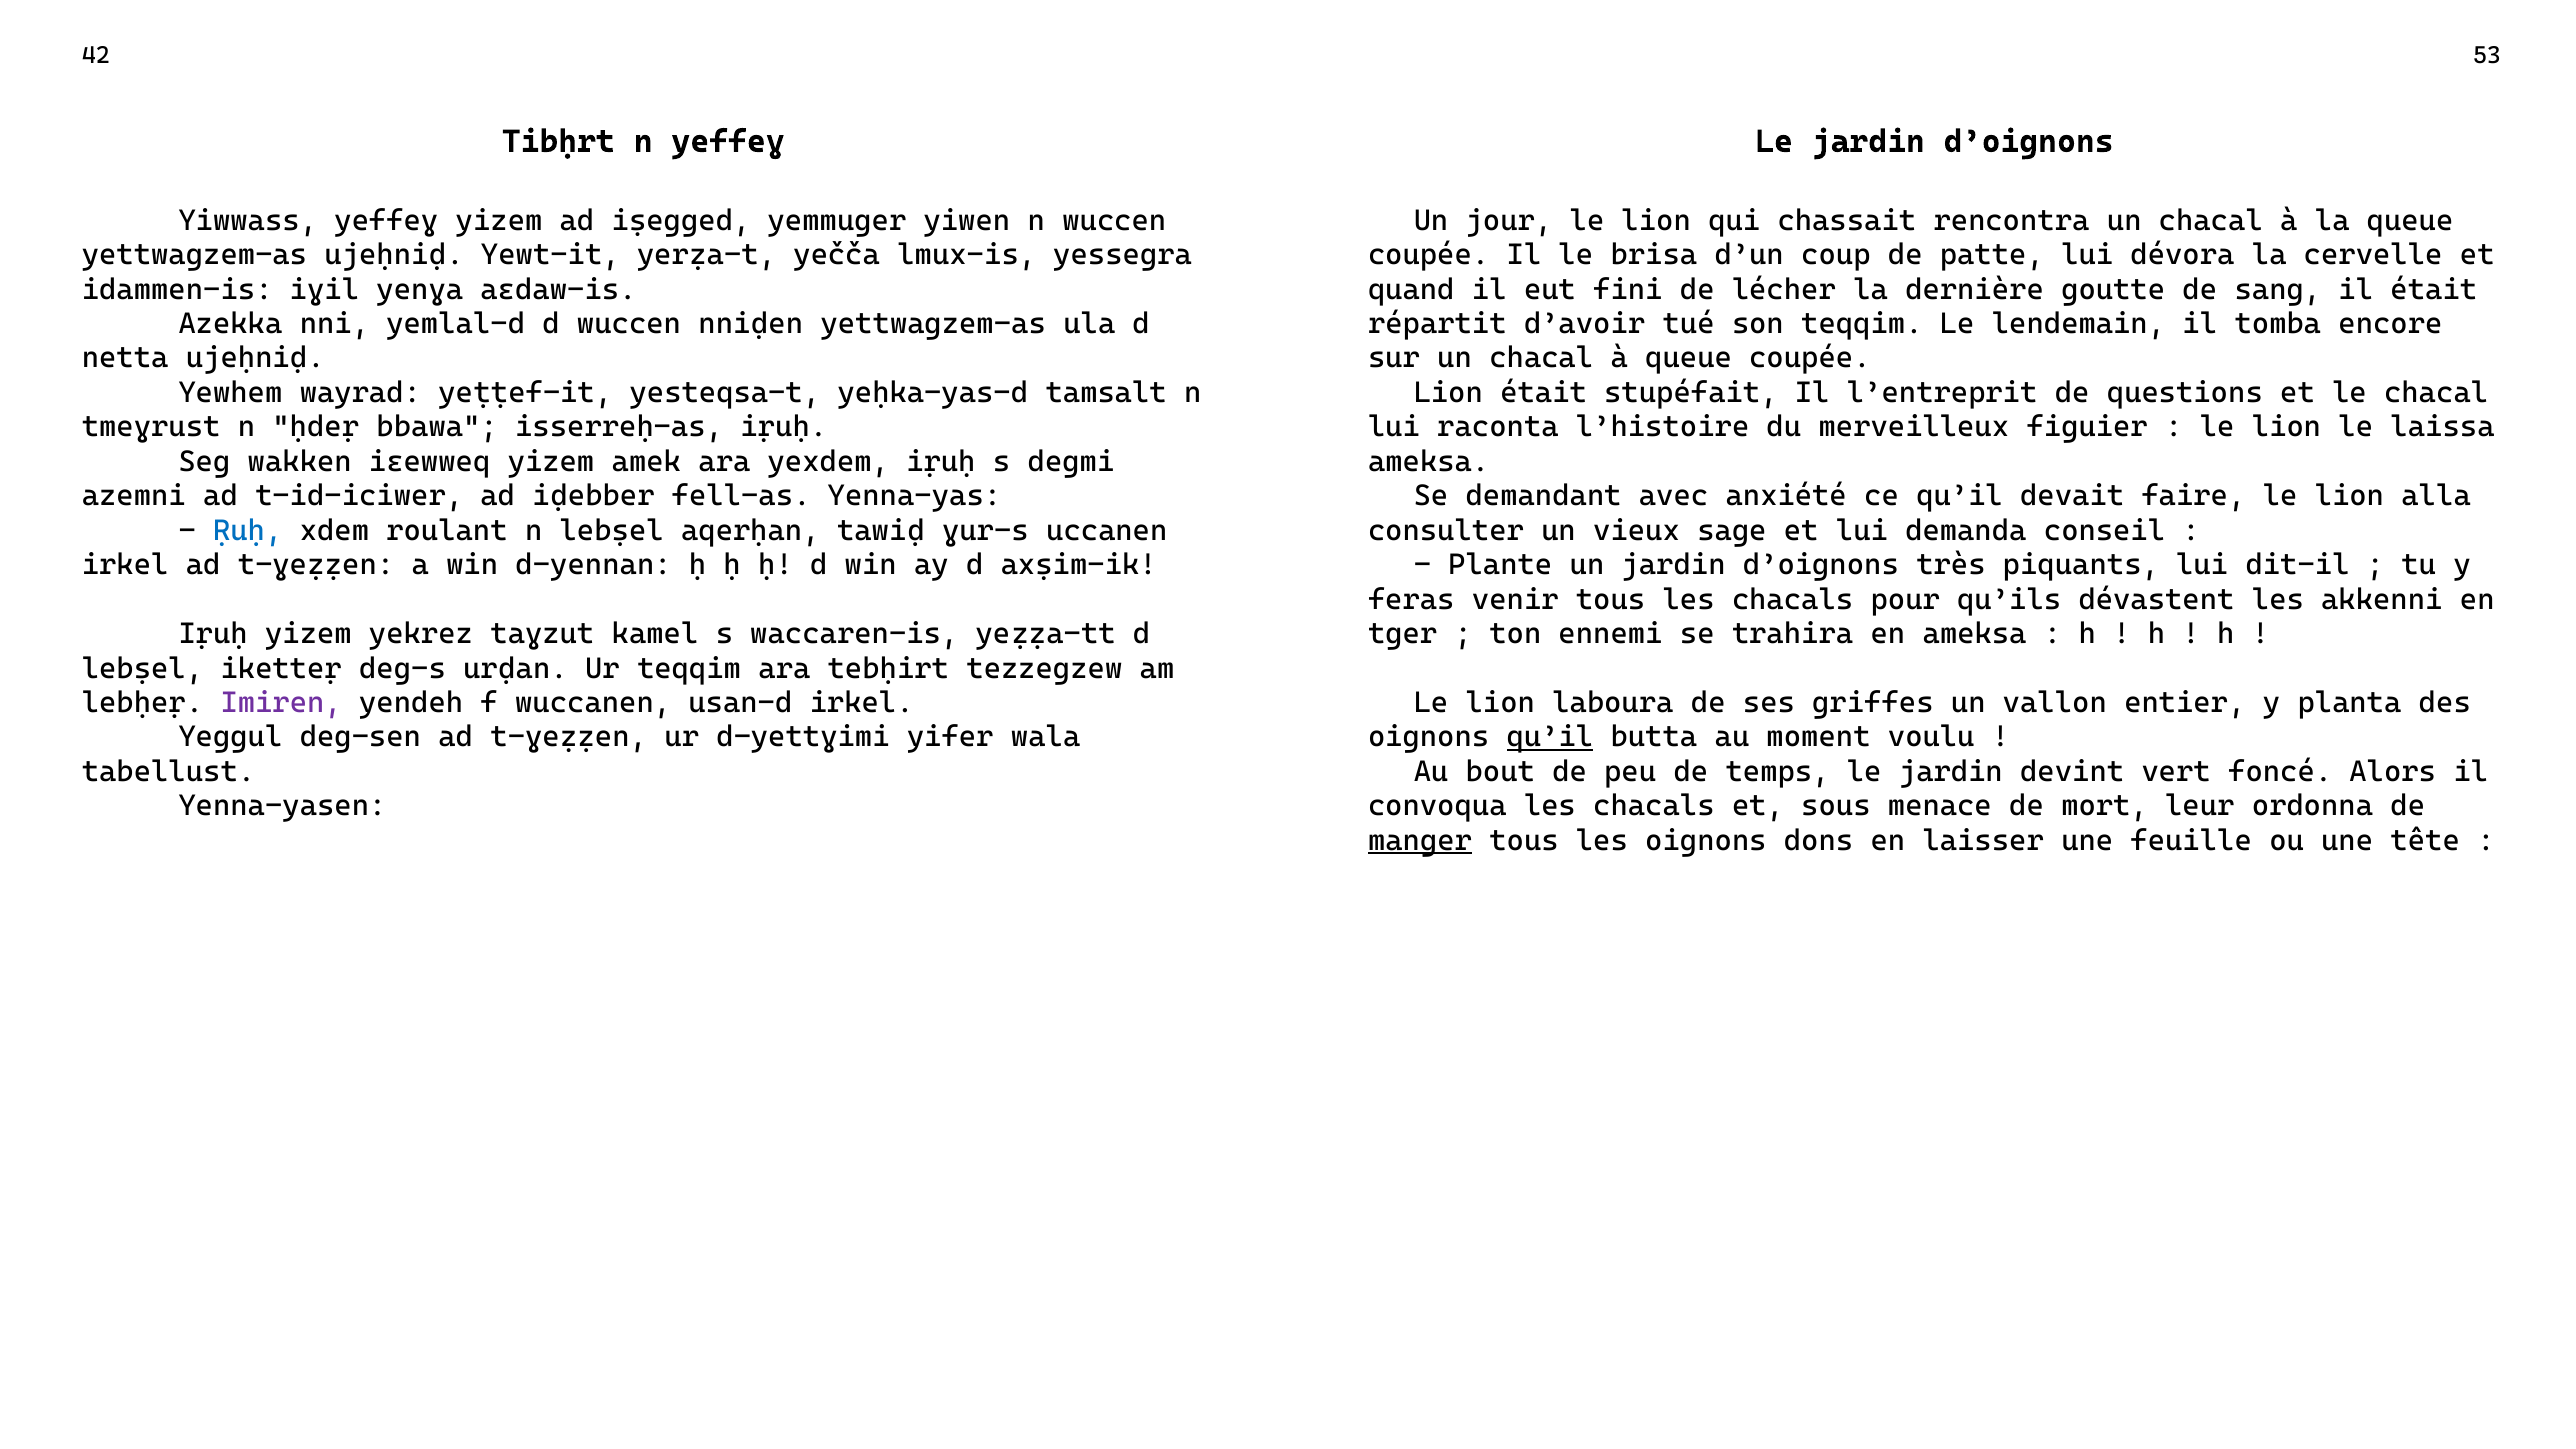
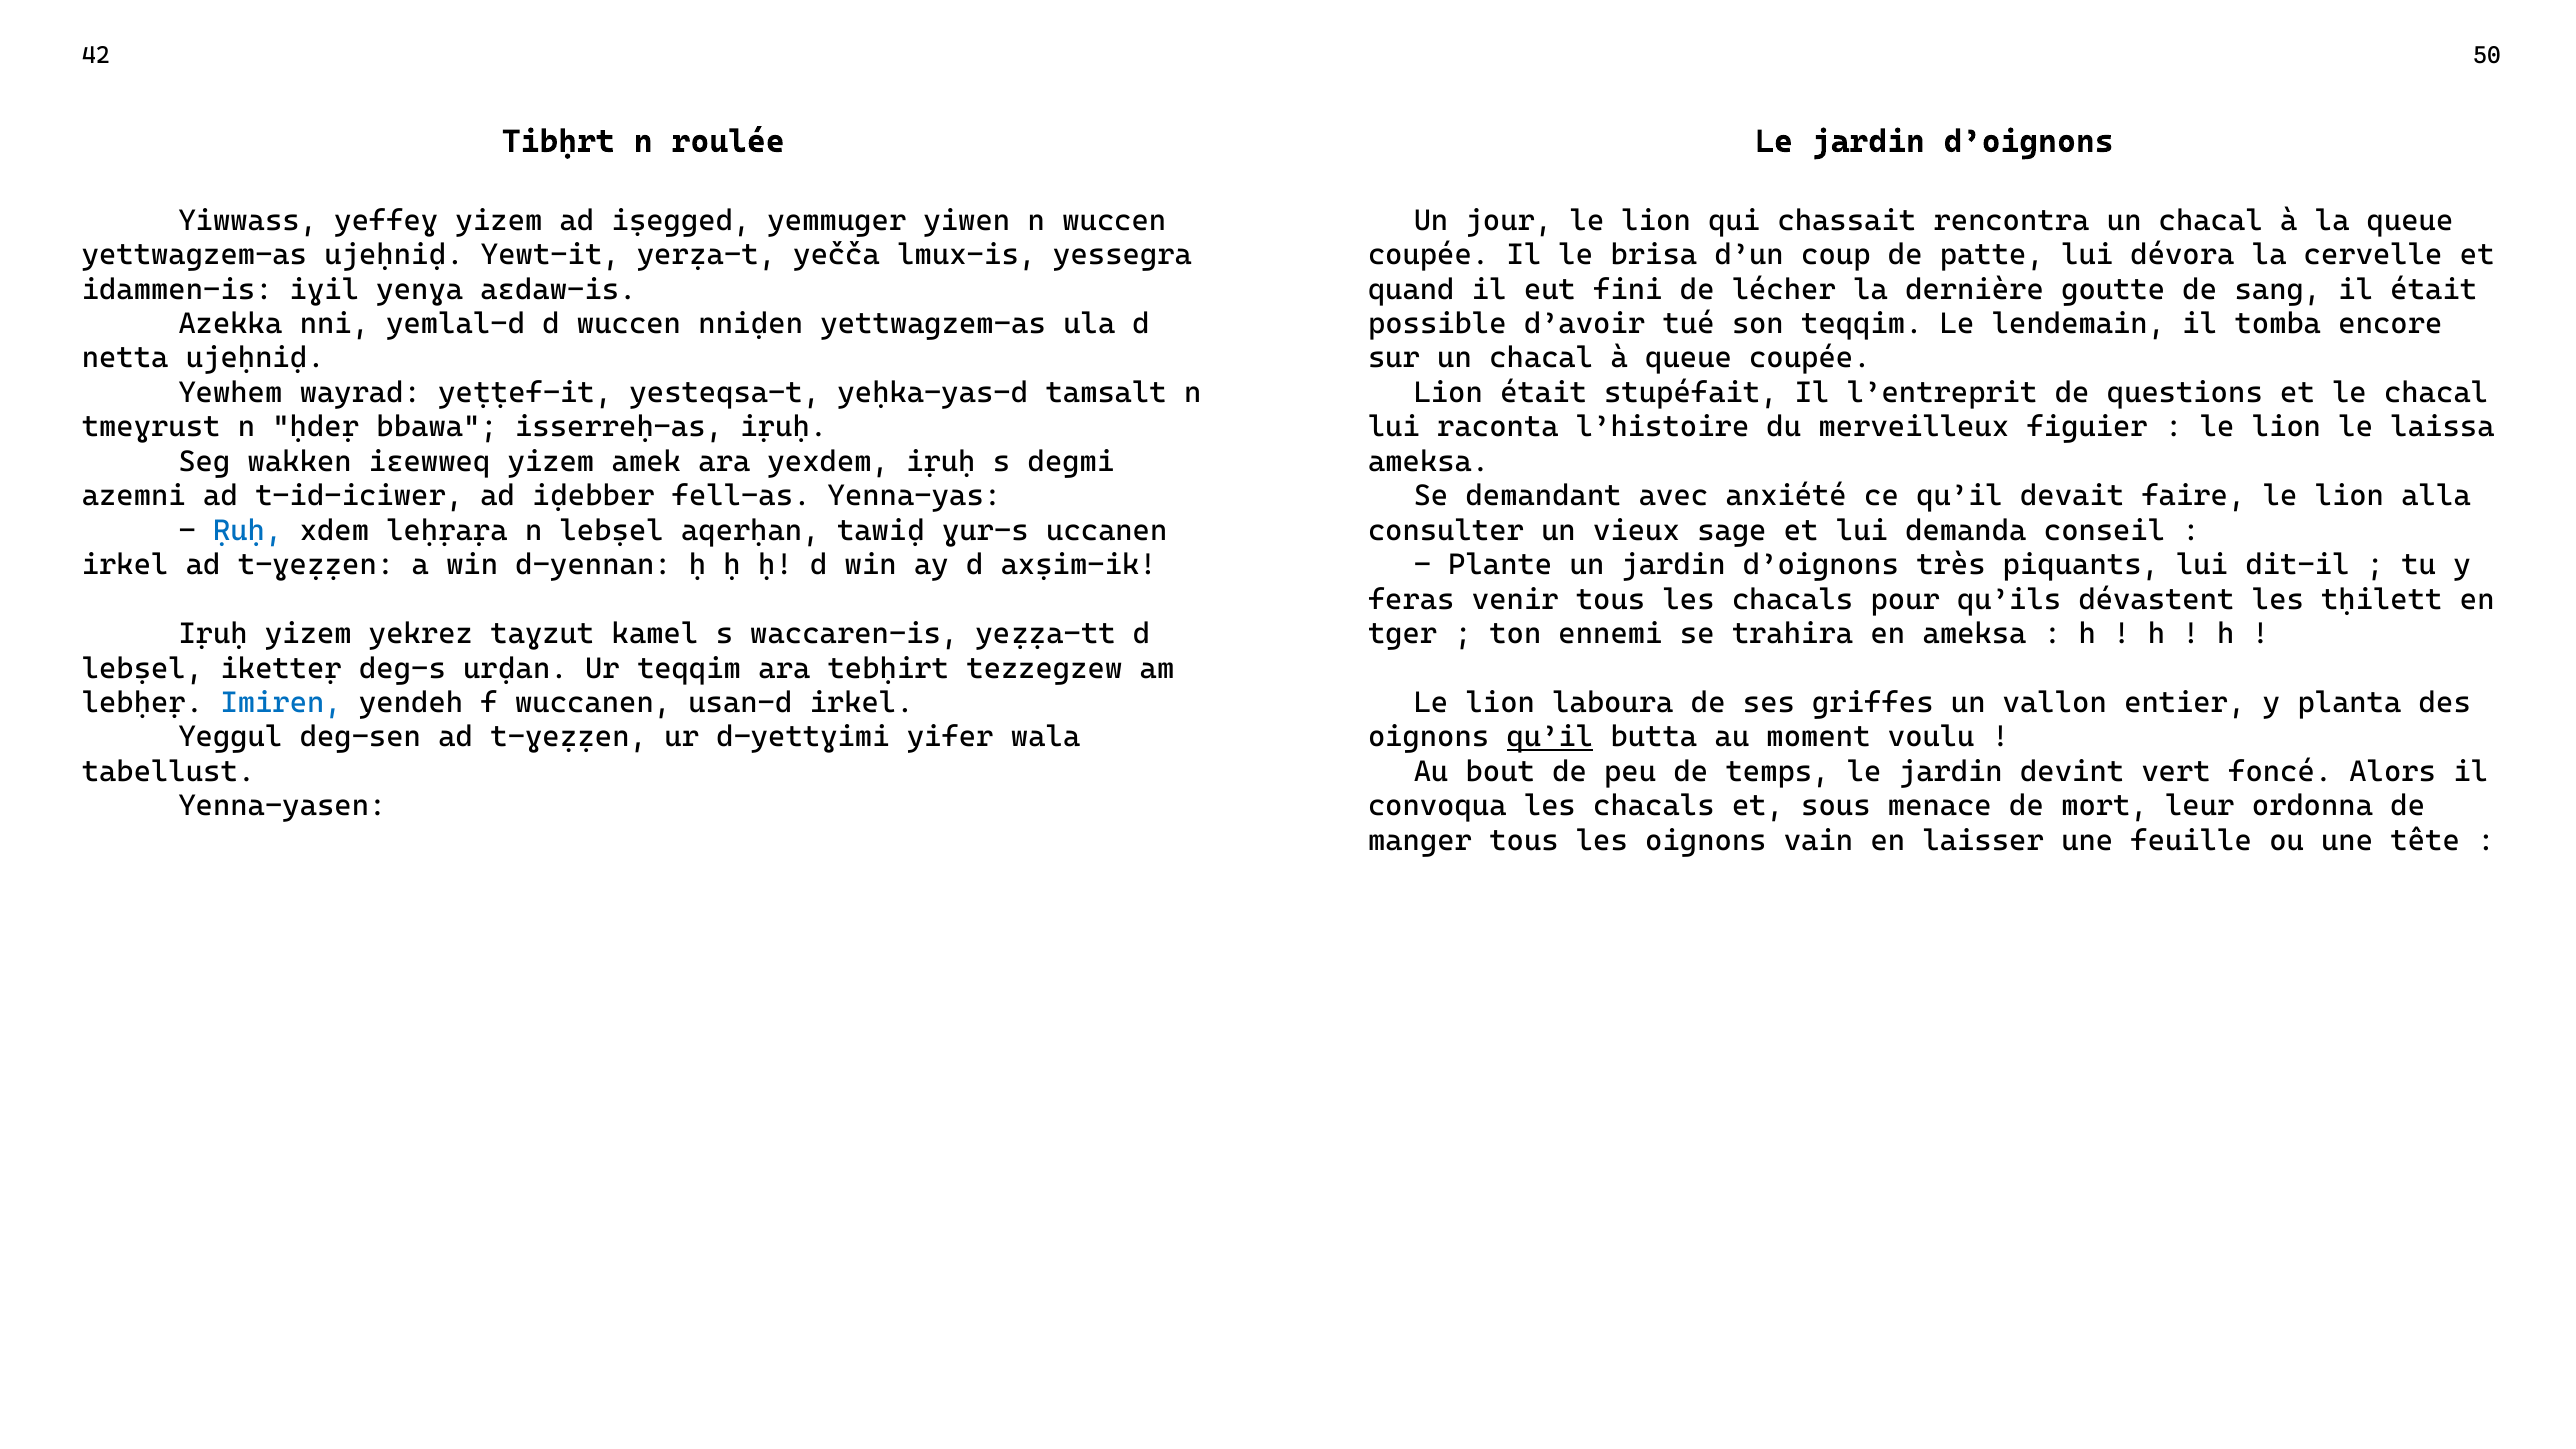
53: 53 -> 50 (2487, 56)
n yeffeɣ: yeffeɣ -> roulée (728, 141)
répartit: répartit -> possible (1437, 324)
roulant: roulant -> leḥṛaṛa (447, 530)
akkenni: akkenni -> tḥilett (2382, 599)
Imiren colour: purple -> blue (281, 703)
manger underline: present -> none (1420, 841)
dons: dons -> vain (1818, 841)
